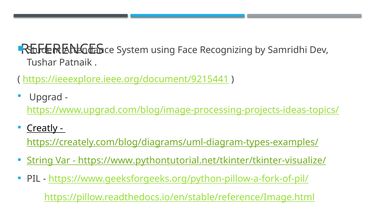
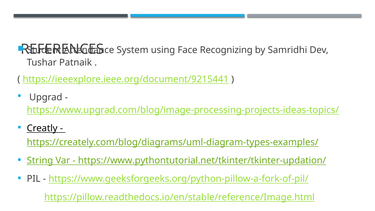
https://www.pythontutorial.net/tkinter/tkinter-visualize/: https://www.pythontutorial.net/tkinter/tkinter-visualize/ -> https://www.pythontutorial.net/tkinter/tkinter-updation/ (202, 161)
